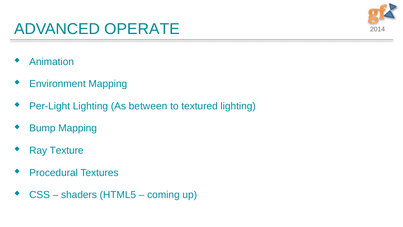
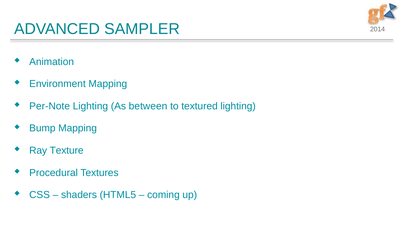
OPERATE: OPERATE -> SAMPLER (142, 29)
Per-Light: Per-Light -> Per-Note (50, 106)
